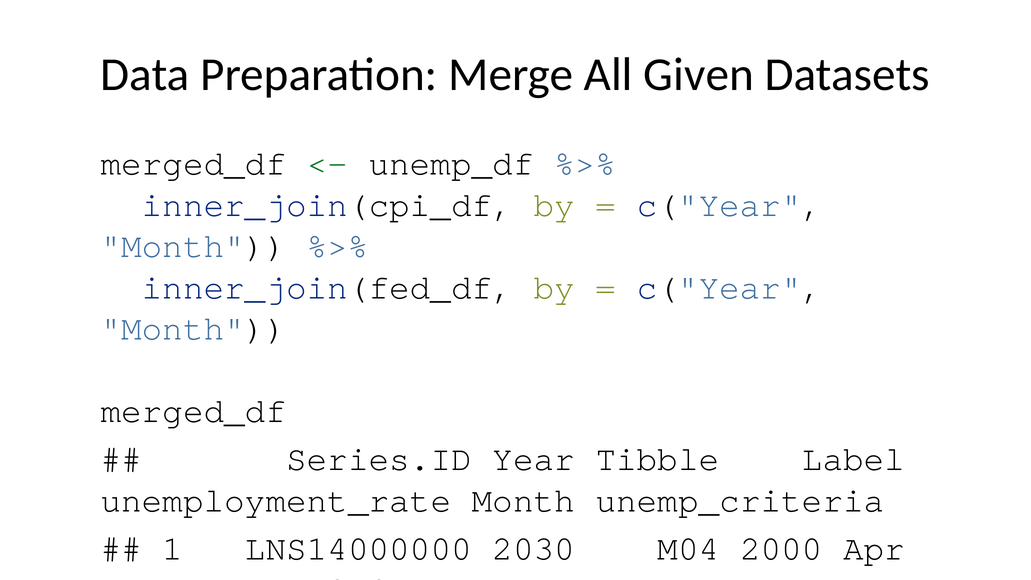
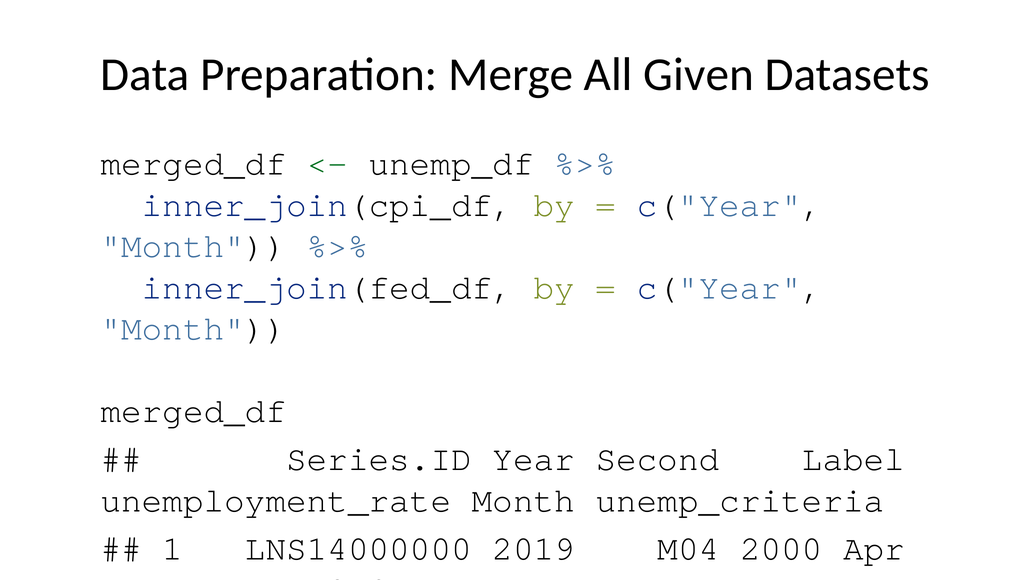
Tibble: Tibble -> Second (657, 459)
1 LNS14000000 2030: 2030 -> 2019 (534, 548)
